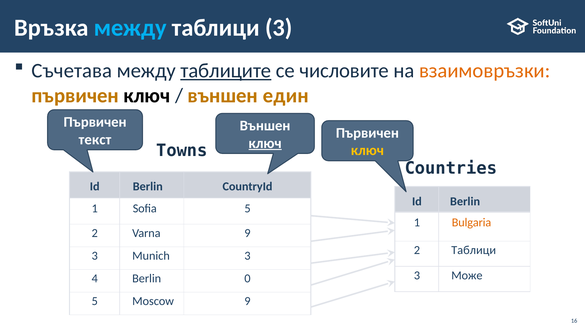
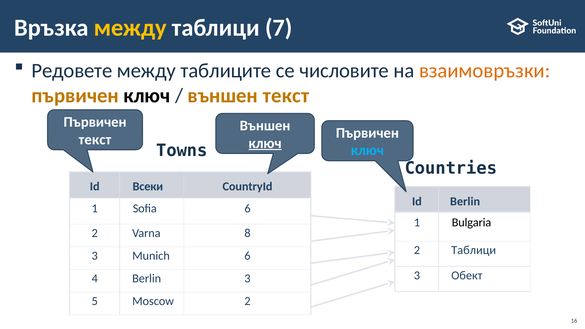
между colour: light blue -> yellow (130, 28)
3: 3 -> 7 (279, 28)
Съчетава: Съчетава -> Редовете (72, 71)
таблиците underline: present -> none (226, 71)
външен един: един -> текст (286, 96)
ключ colour: yellow -> light blue (367, 151)
Berlin: Berlin -> Всеки (148, 186)
Sofia 5: 5 -> 6 (248, 208)
Bulgaria colour: orange -> black (472, 222)
Varna 9: 9 -> 8 (247, 233)
Munich 3: 3 -> 6 (247, 256)
Може: Може -> Обект (467, 275)
Berlin 0: 0 -> 3 (247, 279)
Moscow 9: 9 -> 2 (247, 301)
